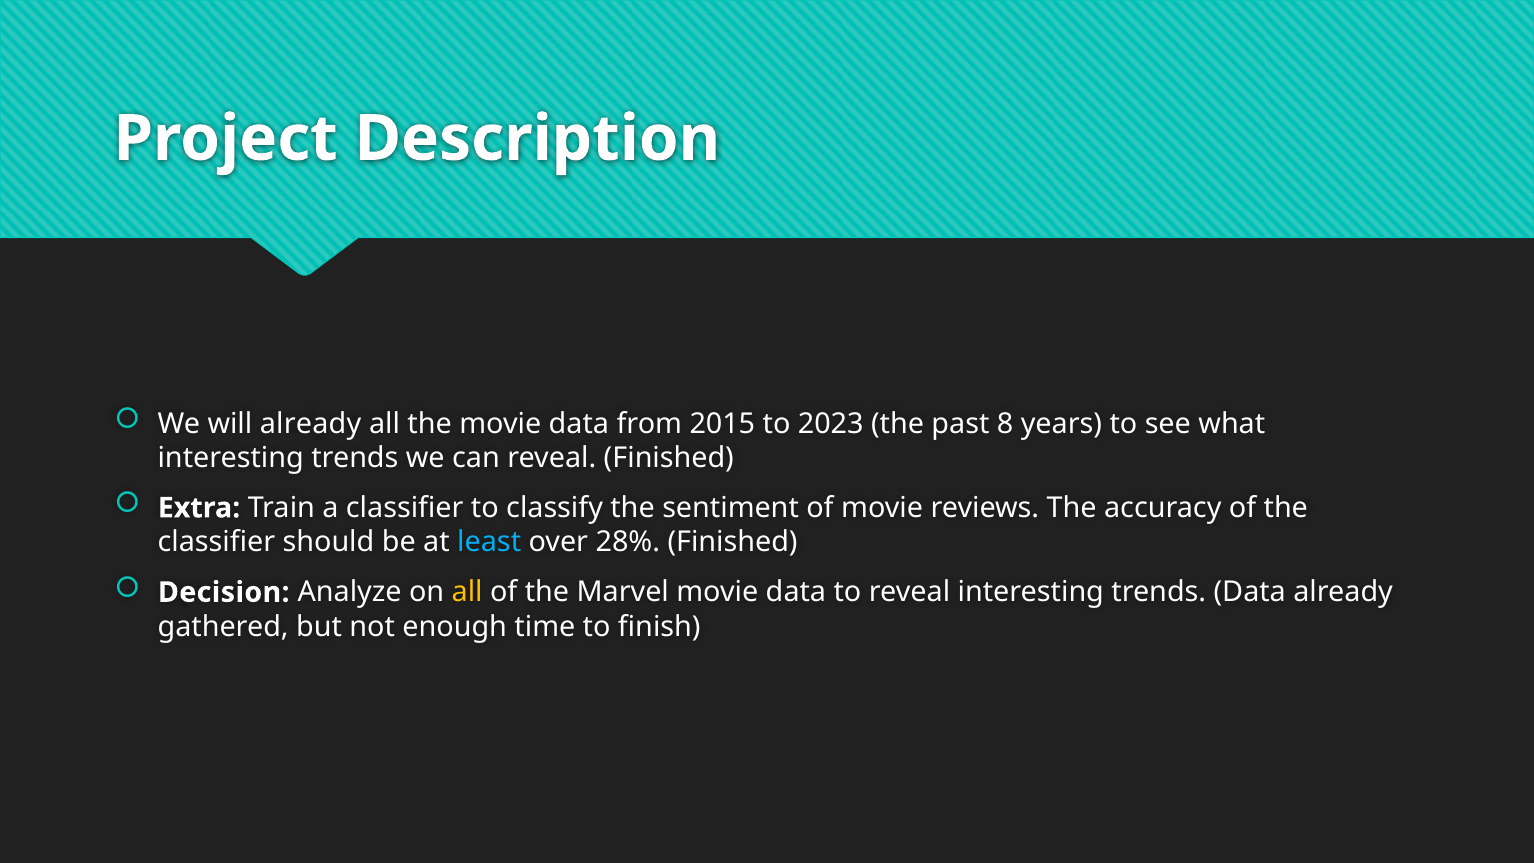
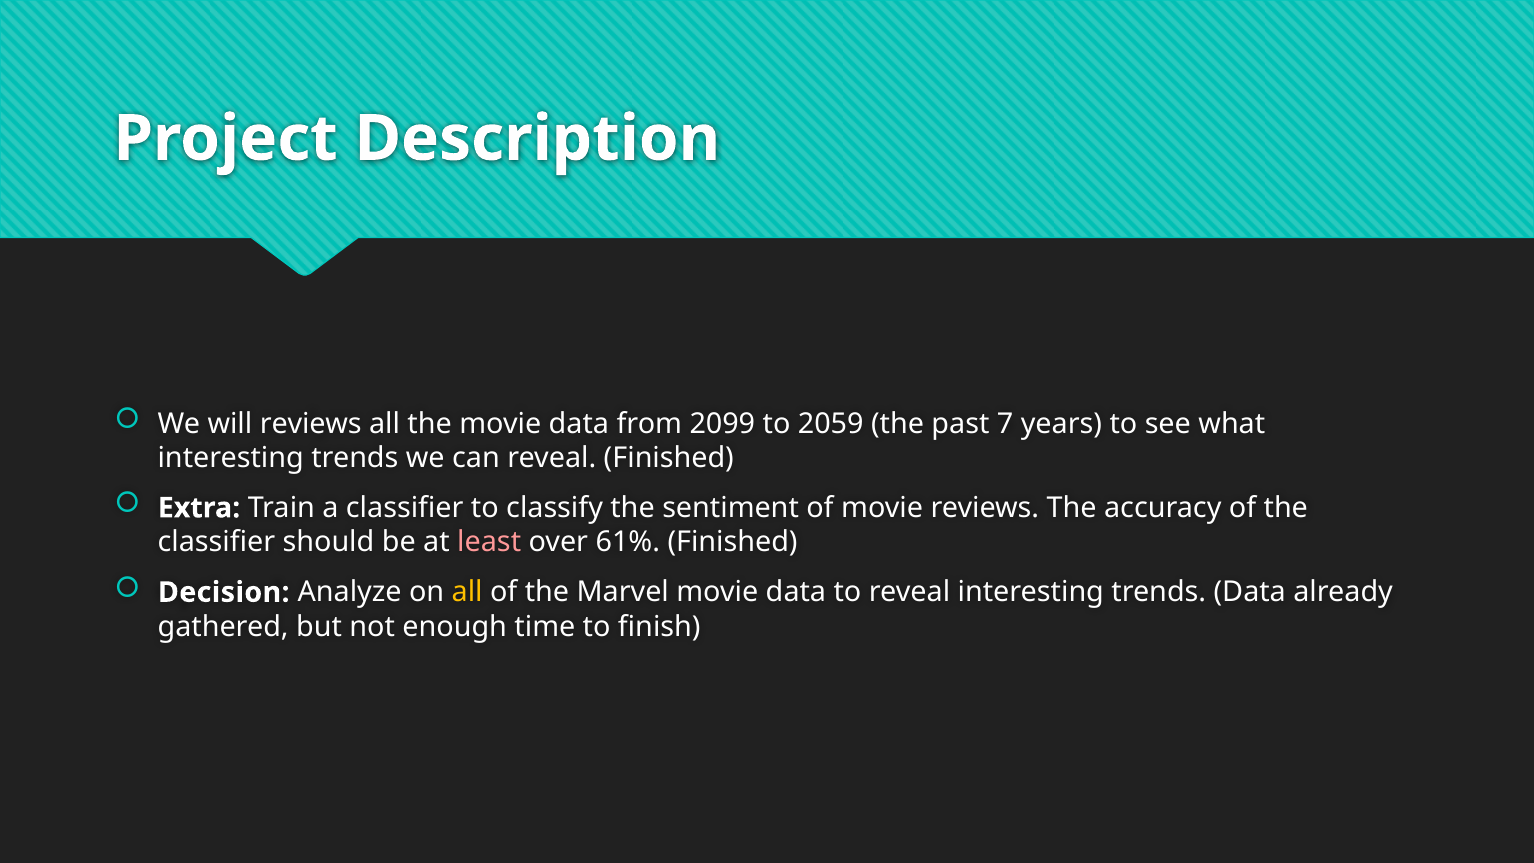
will already: already -> reviews (311, 423)
2015: 2015 -> 2099 (722, 423)
2023: 2023 -> 2059 (831, 423)
8: 8 -> 7 (1005, 423)
least colour: light blue -> pink (489, 542)
28%: 28% -> 61% (628, 542)
